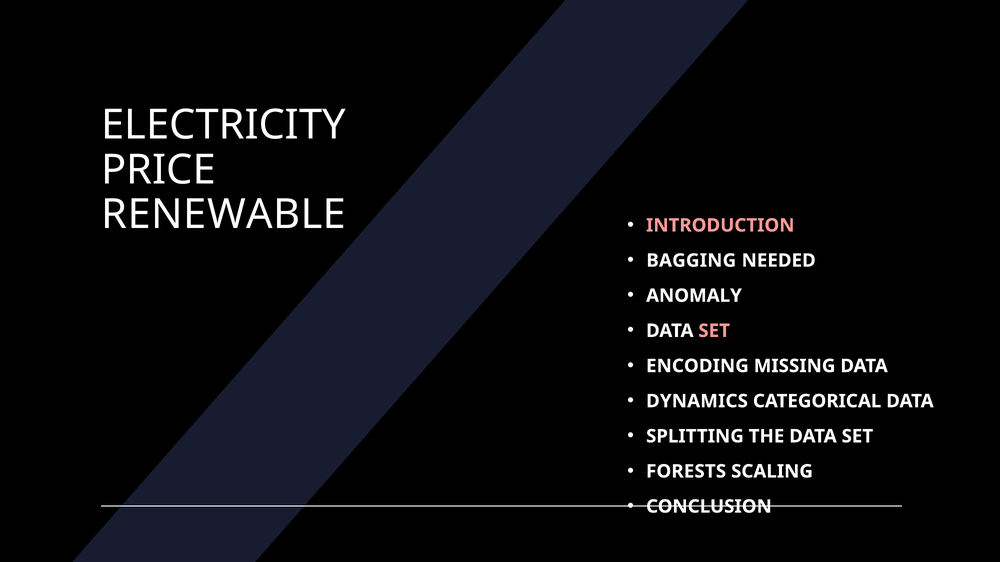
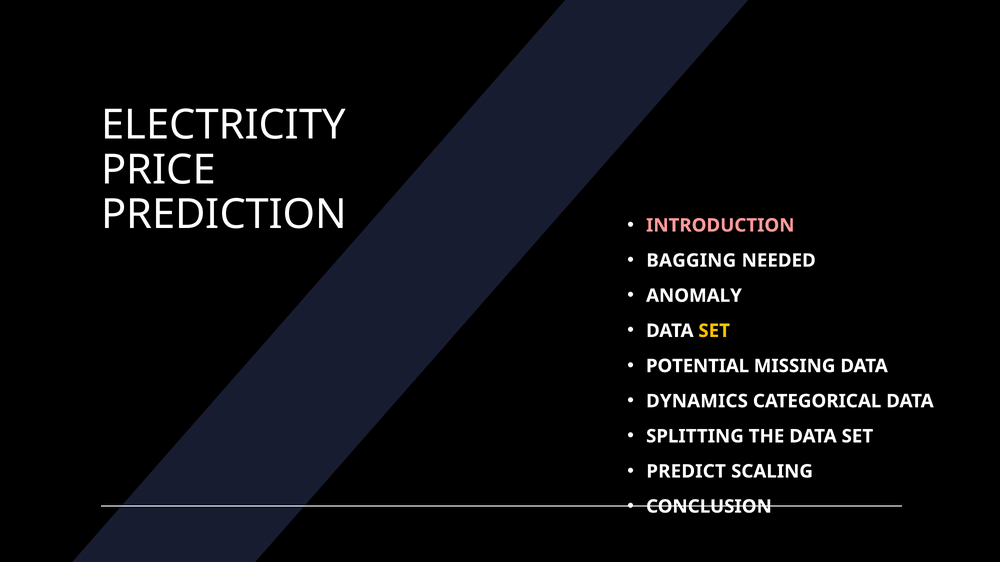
RENEWABLE: RENEWABLE -> PREDICTION (224, 215)
SET colour: pink -> yellow (714, 331)
ENCODING: ENCODING -> POTENTIAL (698, 366)
FORESTS: FORESTS -> PREDICT (686, 472)
